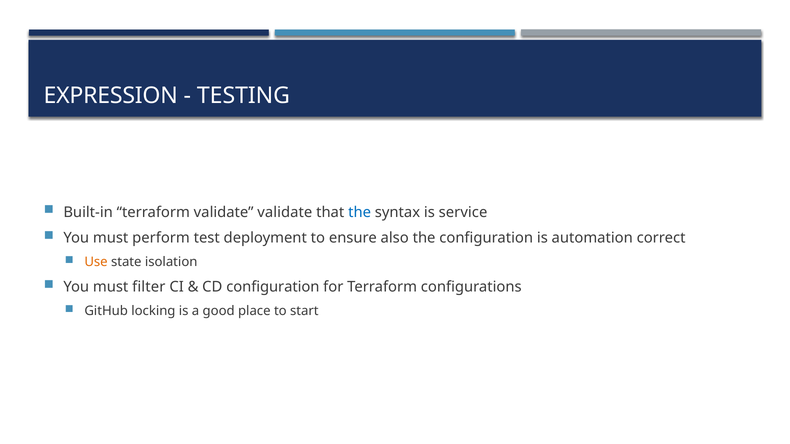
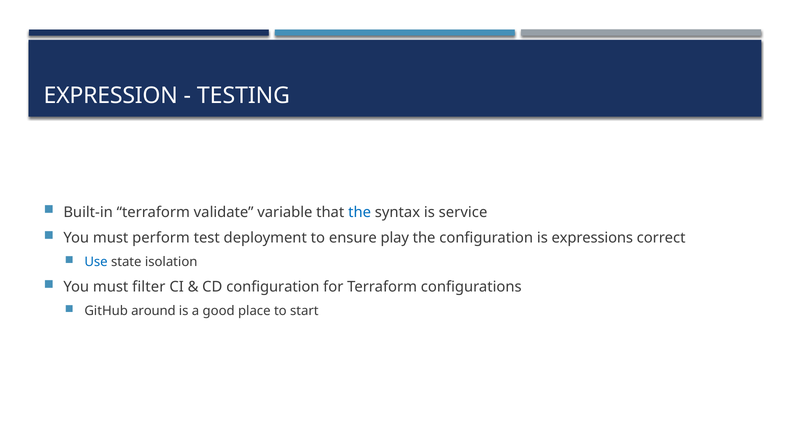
validate validate: validate -> variable (285, 212)
also: also -> play (395, 238)
automation: automation -> expressions (592, 238)
Use colour: orange -> blue (96, 262)
locking: locking -> around (153, 311)
